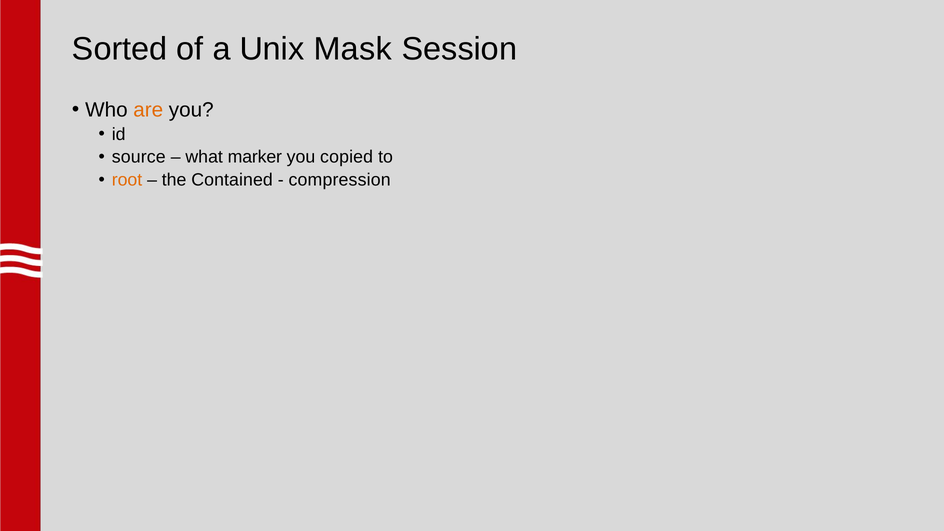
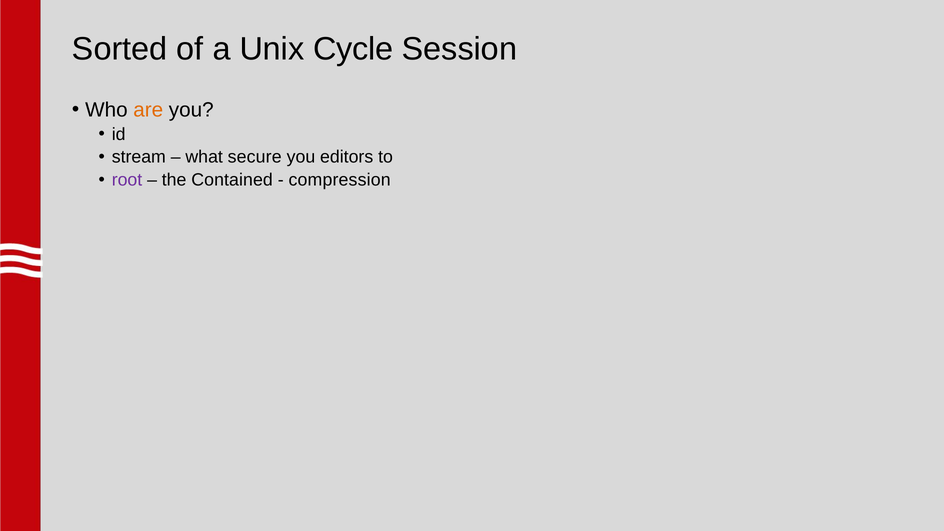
Mask: Mask -> Cycle (353, 49)
source: source -> stream (139, 157)
marker: marker -> secure (255, 157)
copied: copied -> editors (347, 157)
root colour: orange -> purple (127, 180)
